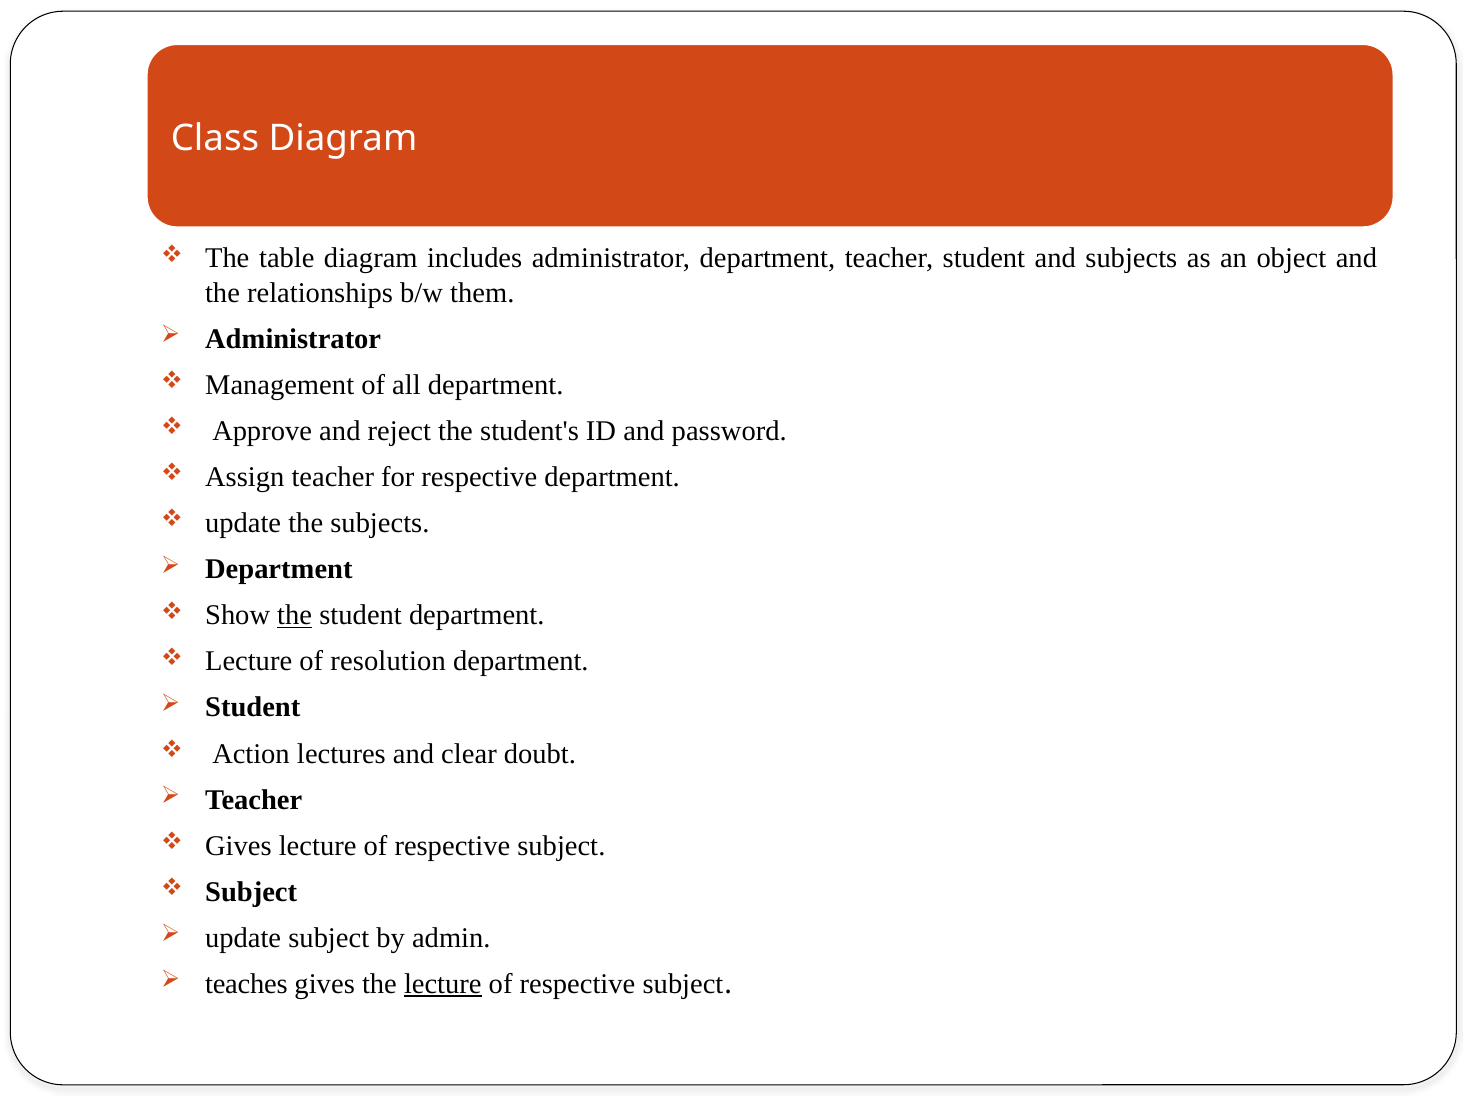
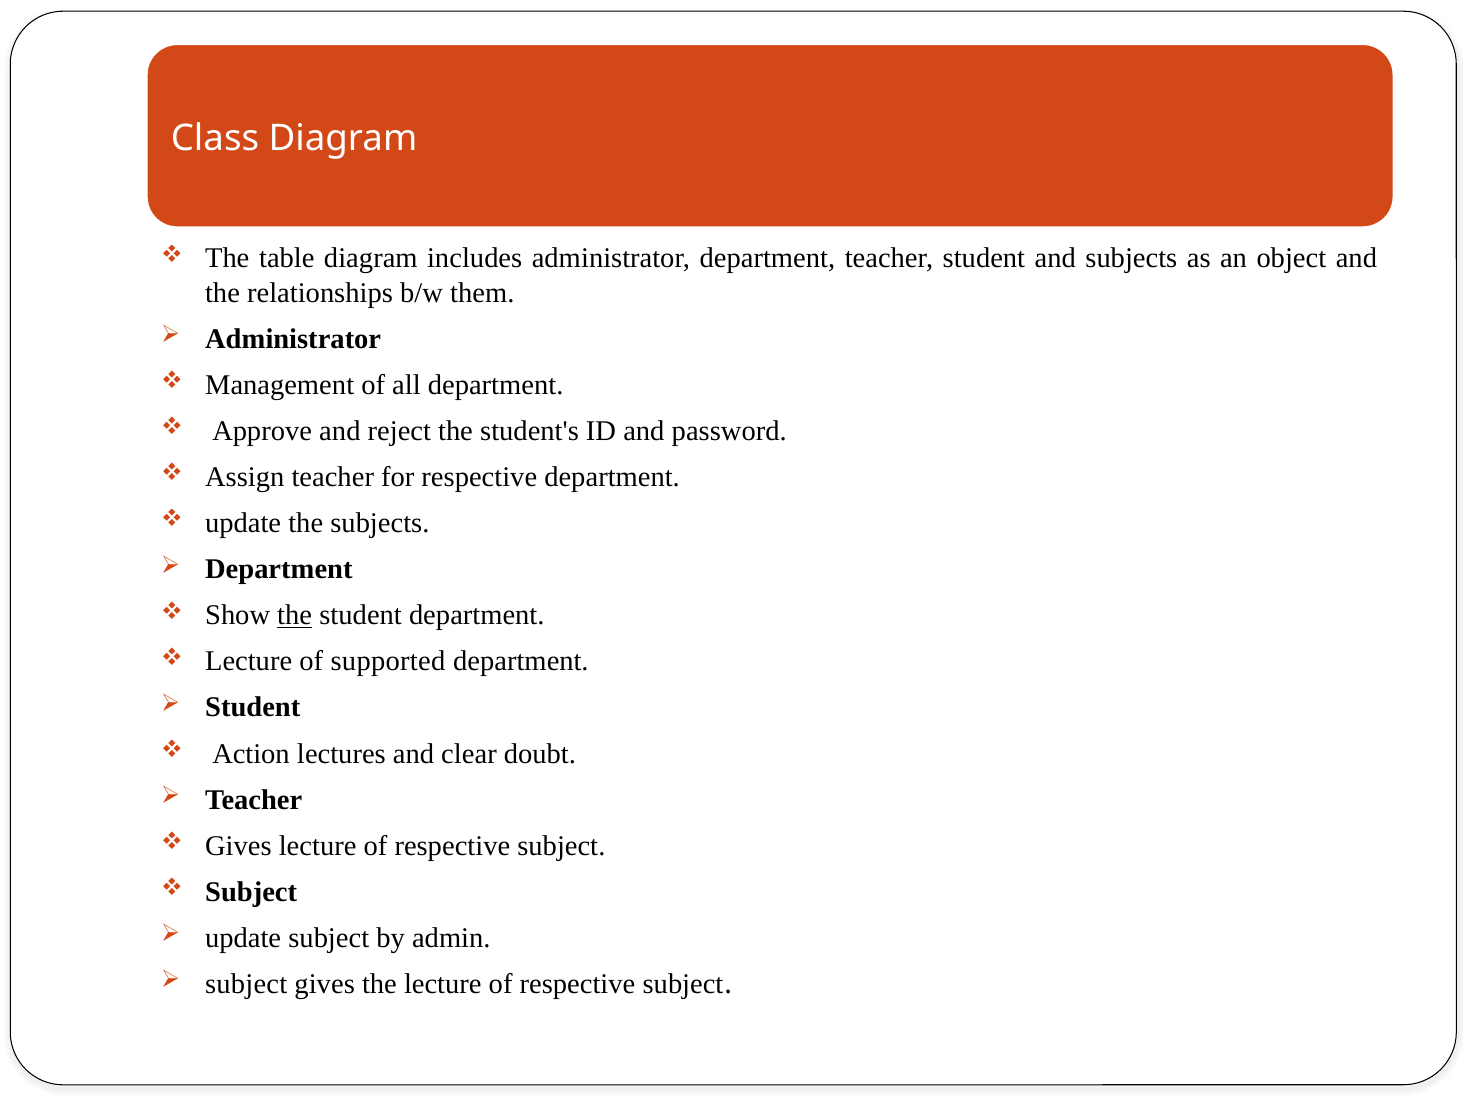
resolution: resolution -> supported (388, 662)
teaches: teaches -> subject (246, 984)
lecture underline: present -> none (443, 984)
